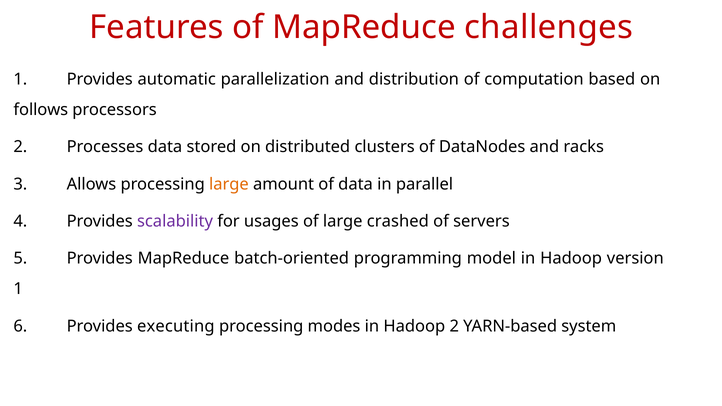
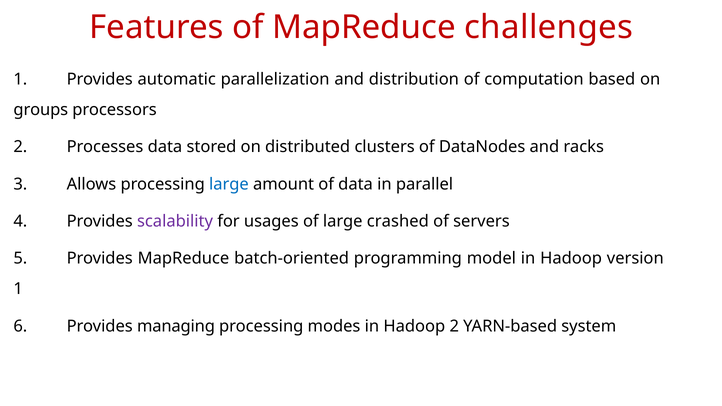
follows: follows -> groups (41, 110)
large colour: orange -> blue (229, 184)
executing: executing -> managing (176, 326)
